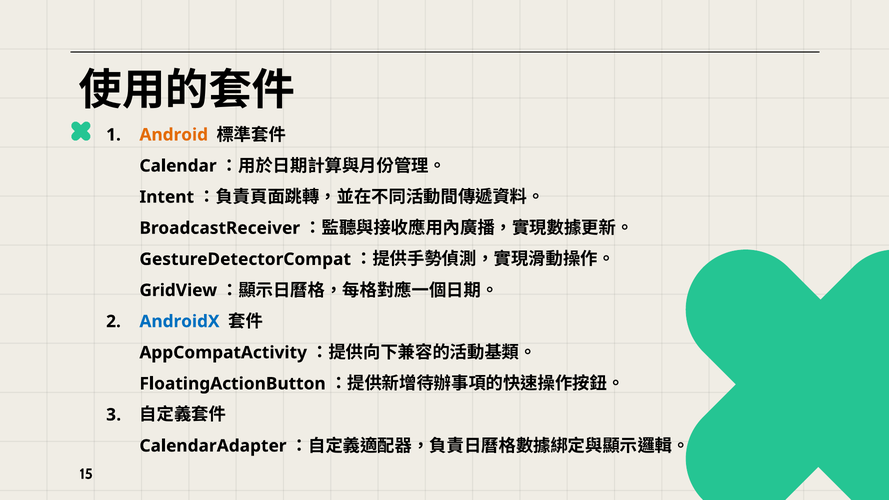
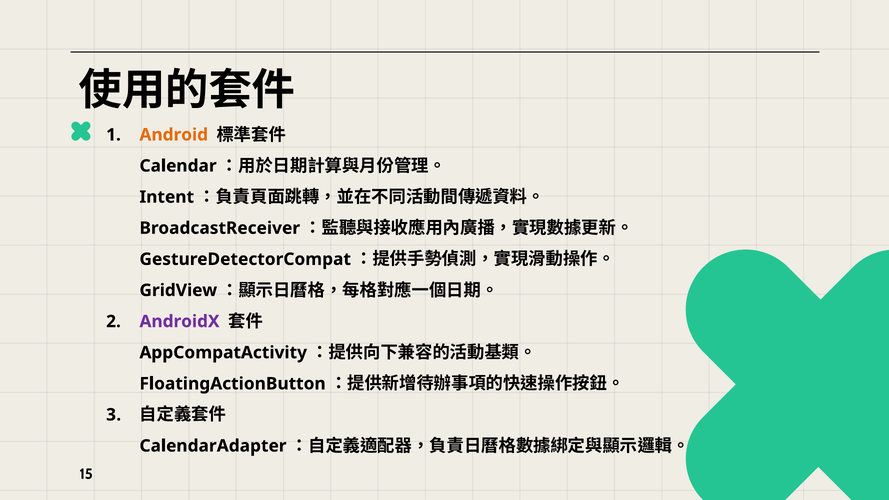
AndroidX colour: blue -> purple (180, 322)
